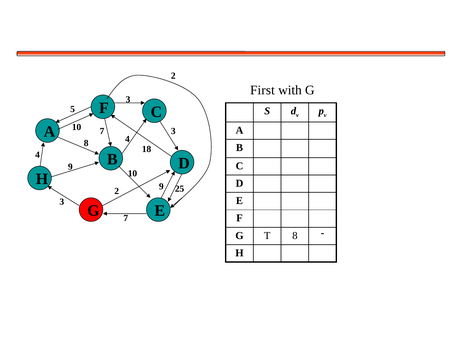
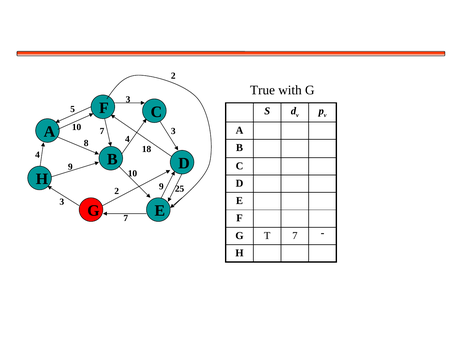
First: First -> True (263, 90)
T 8: 8 -> 7 (295, 236)
